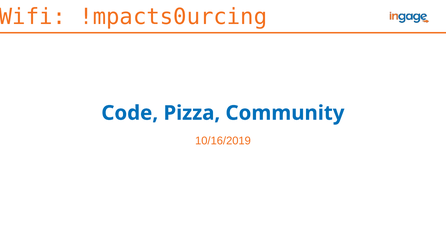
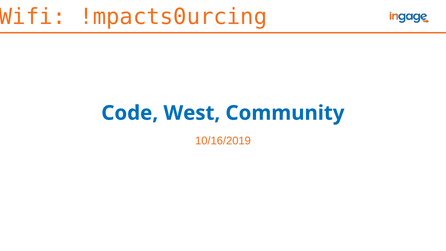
Pizza: Pizza -> West (192, 113)
